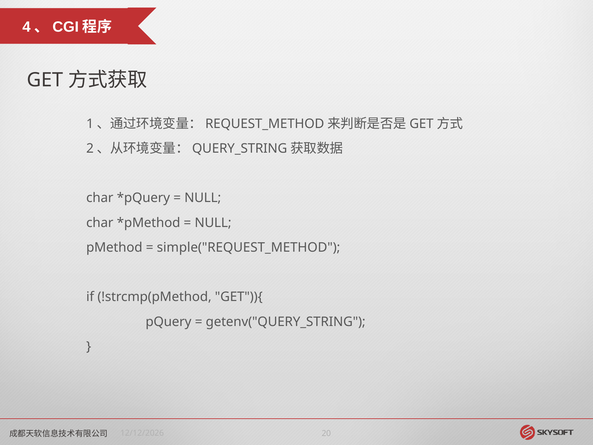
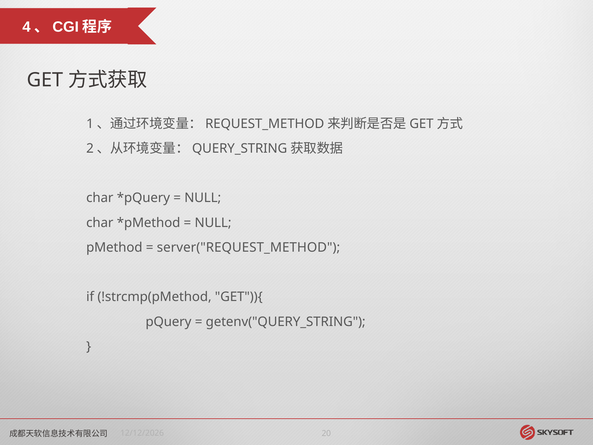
simple("REQUEST_METHOD: simple("REQUEST_METHOD -> server("REQUEST_METHOD (248, 247)
